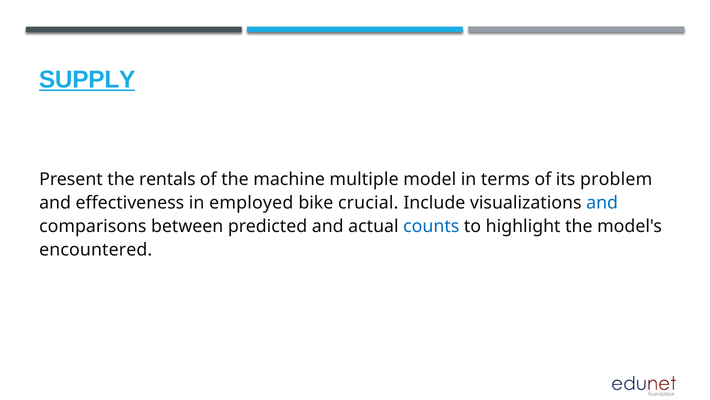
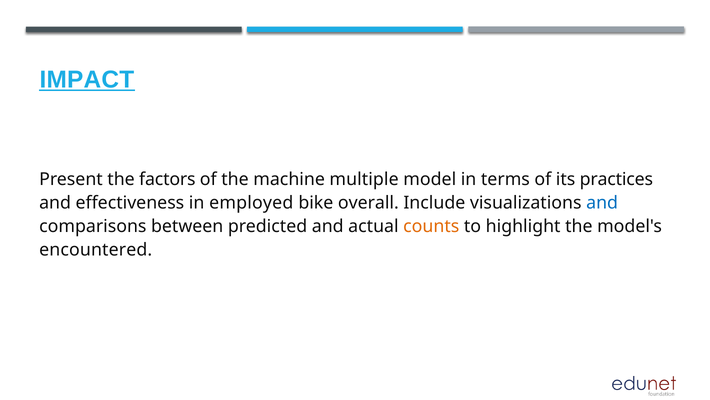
SUPPLY: SUPPLY -> IMPACT (87, 79)
rentals: rentals -> factors (167, 179)
problem: problem -> practices (616, 179)
crucial: crucial -> overall (368, 202)
counts colour: blue -> orange (431, 226)
